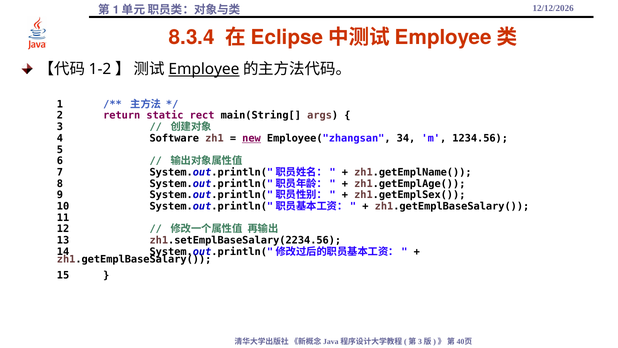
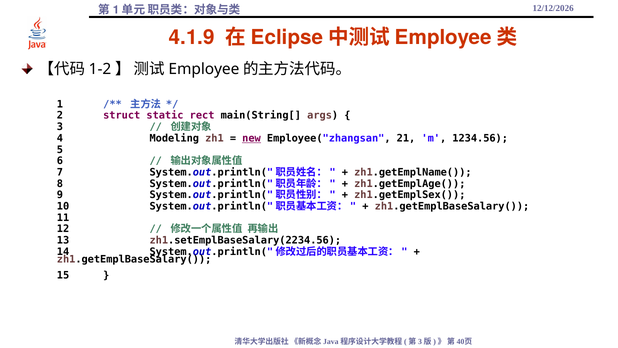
8.3.4: 8.3.4 -> 4.1.9 (192, 37)
Employee underline: present -> none (204, 69)
return: return -> struct (122, 115)
Software: Software -> Modeling (174, 138)
34: 34 -> 21 (406, 138)
